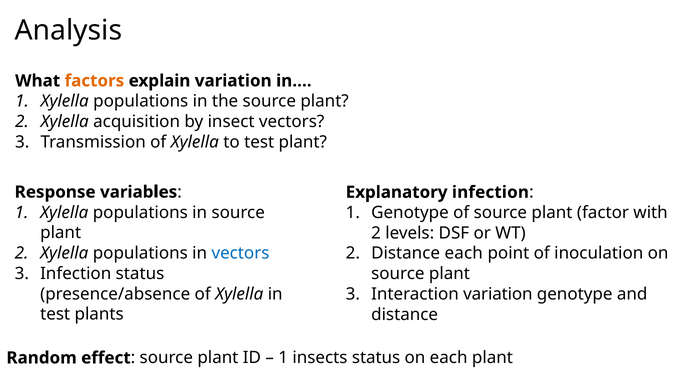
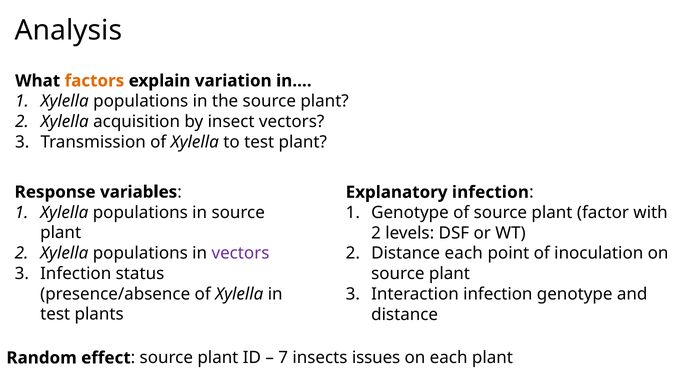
vectors colour: blue -> purple (240, 254)
Interaction variation: variation -> infection (498, 295)
1: 1 -> 7 (283, 358)
insects status: status -> issues (376, 358)
